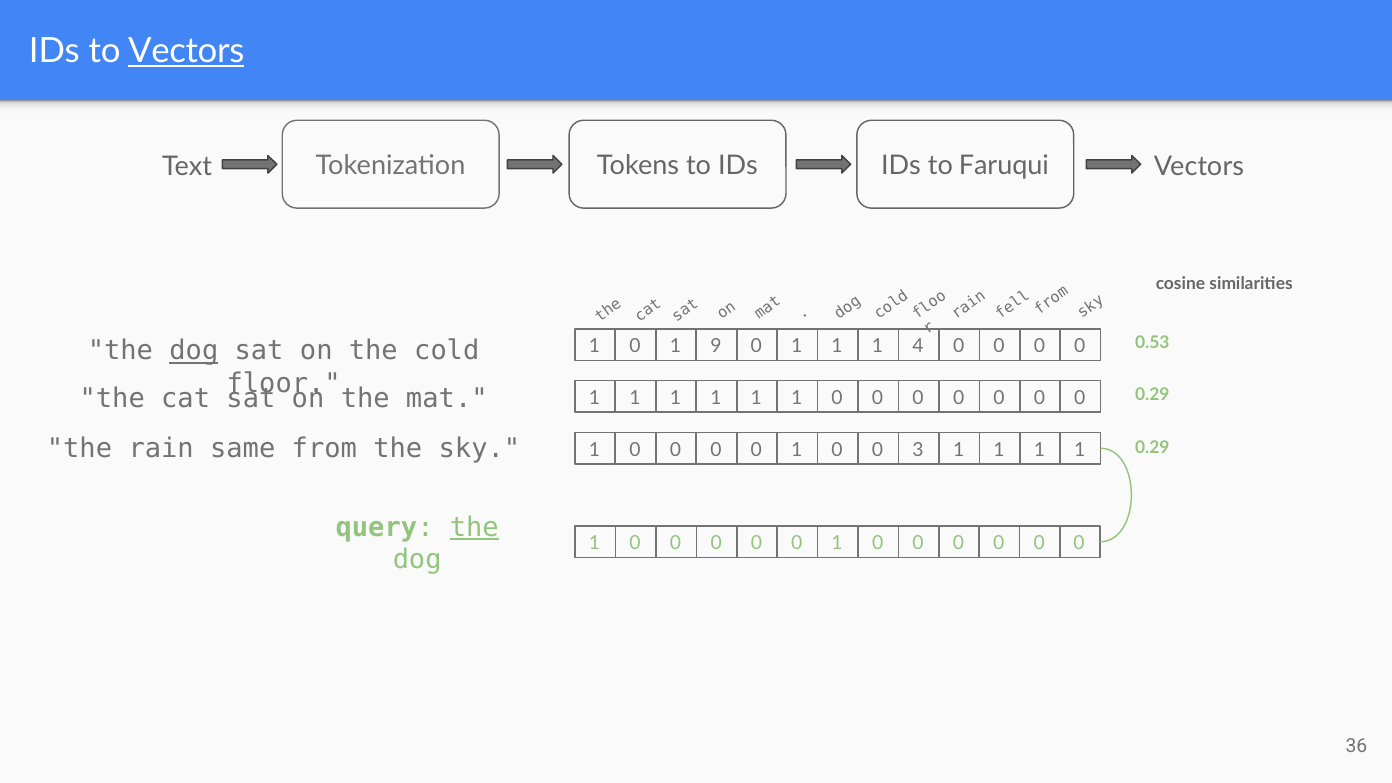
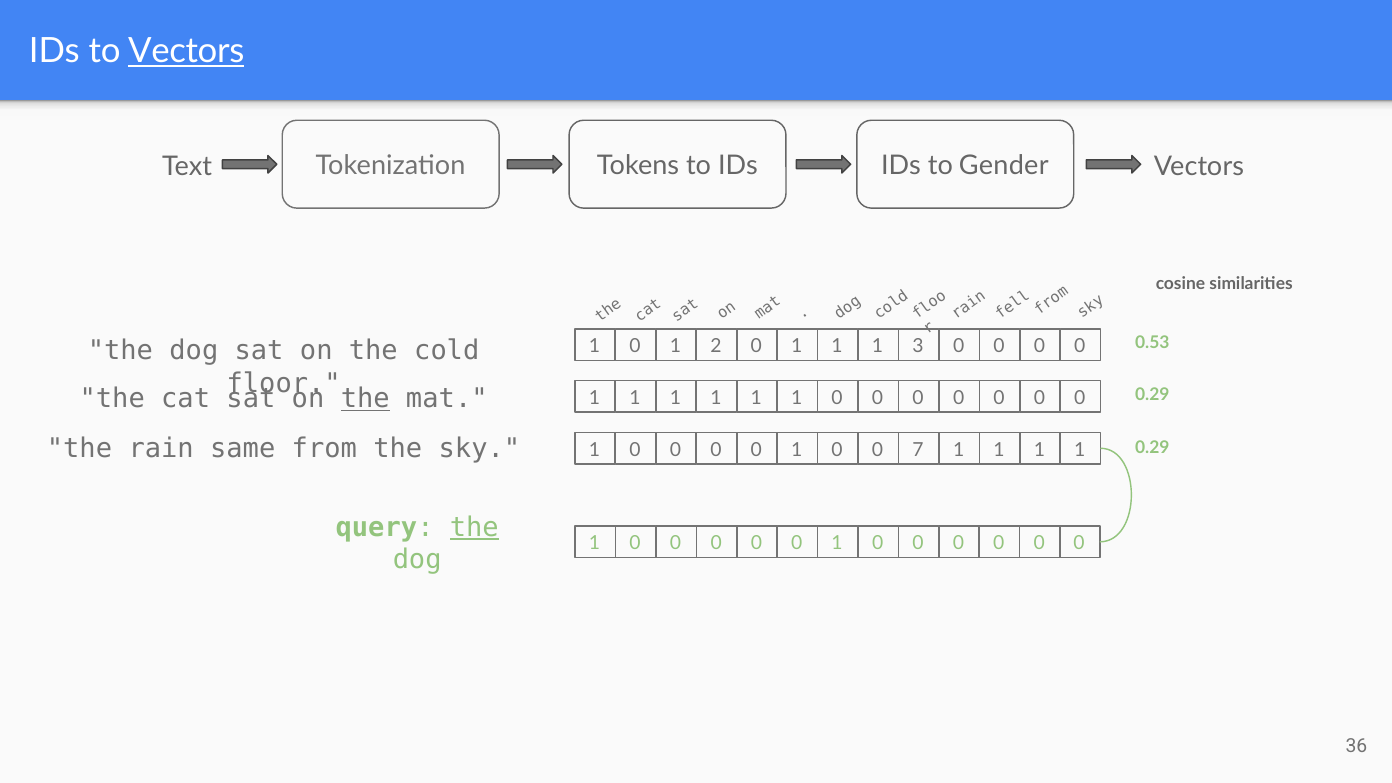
Faruqui: Faruqui -> Gender (1004, 166)
9: 9 -> 2 (716, 346)
4: 4 -> 3 (918, 346)
dog underline: present -> none (194, 351)
the underline: none -> present (365, 399)
3: 3 -> 7 (918, 450)
